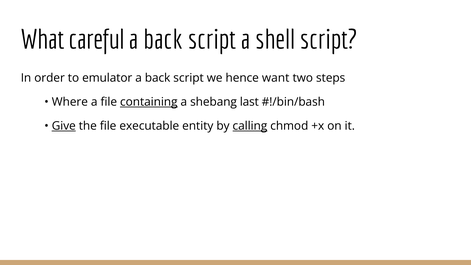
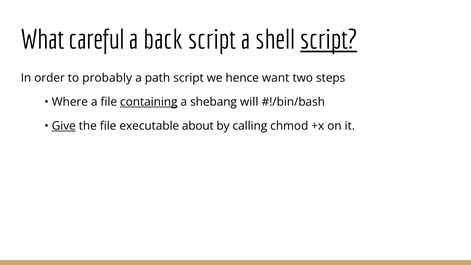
script underline: none -> present (329, 40)
emulator: emulator -> probably (107, 78)
back: back -> path (158, 78)
last: last -> will (249, 102)
entity: entity -> about (198, 126)
calling underline: present -> none (250, 126)
